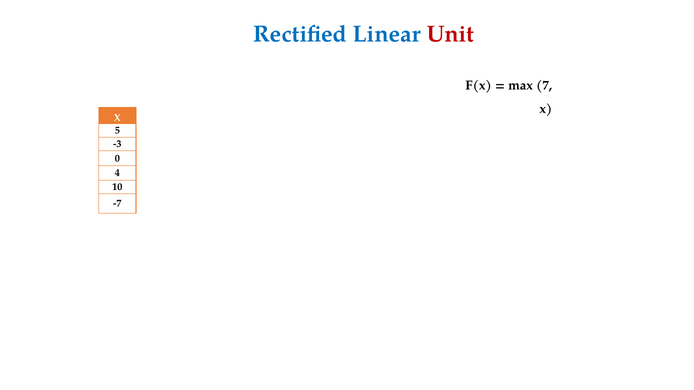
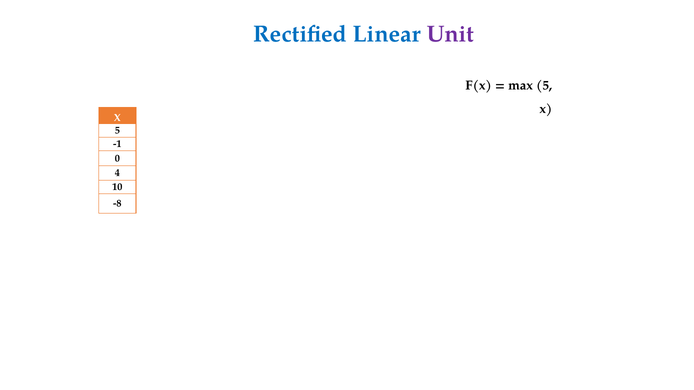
Unit colour: red -> purple (450, 34)
max 7: 7 -> 5 (544, 86)
-3: -3 -> -1 (117, 144)
-7: -7 -> -8 (117, 204)
